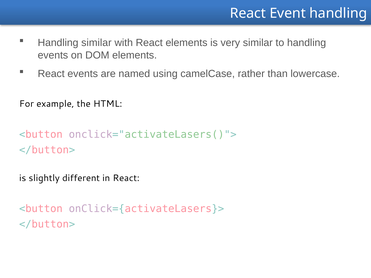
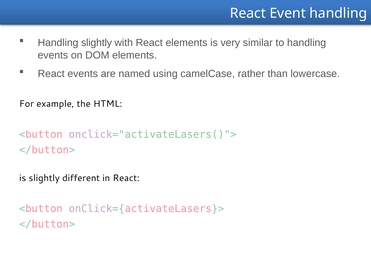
Handling similar: similar -> slightly (97, 43)
